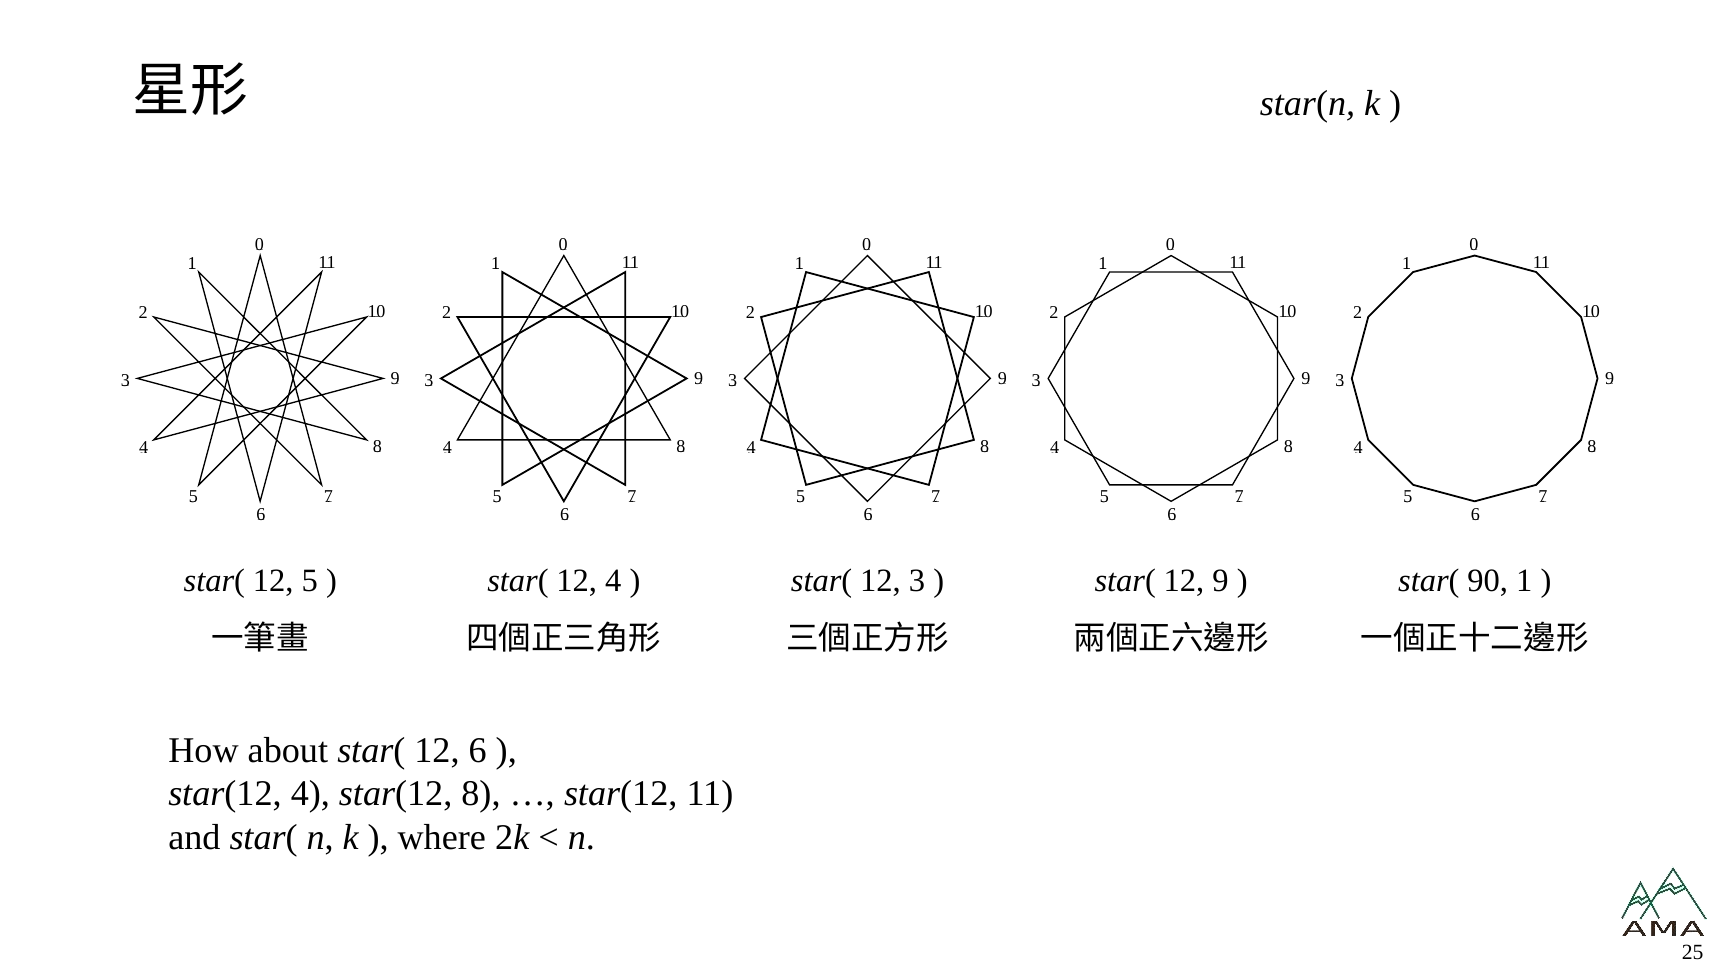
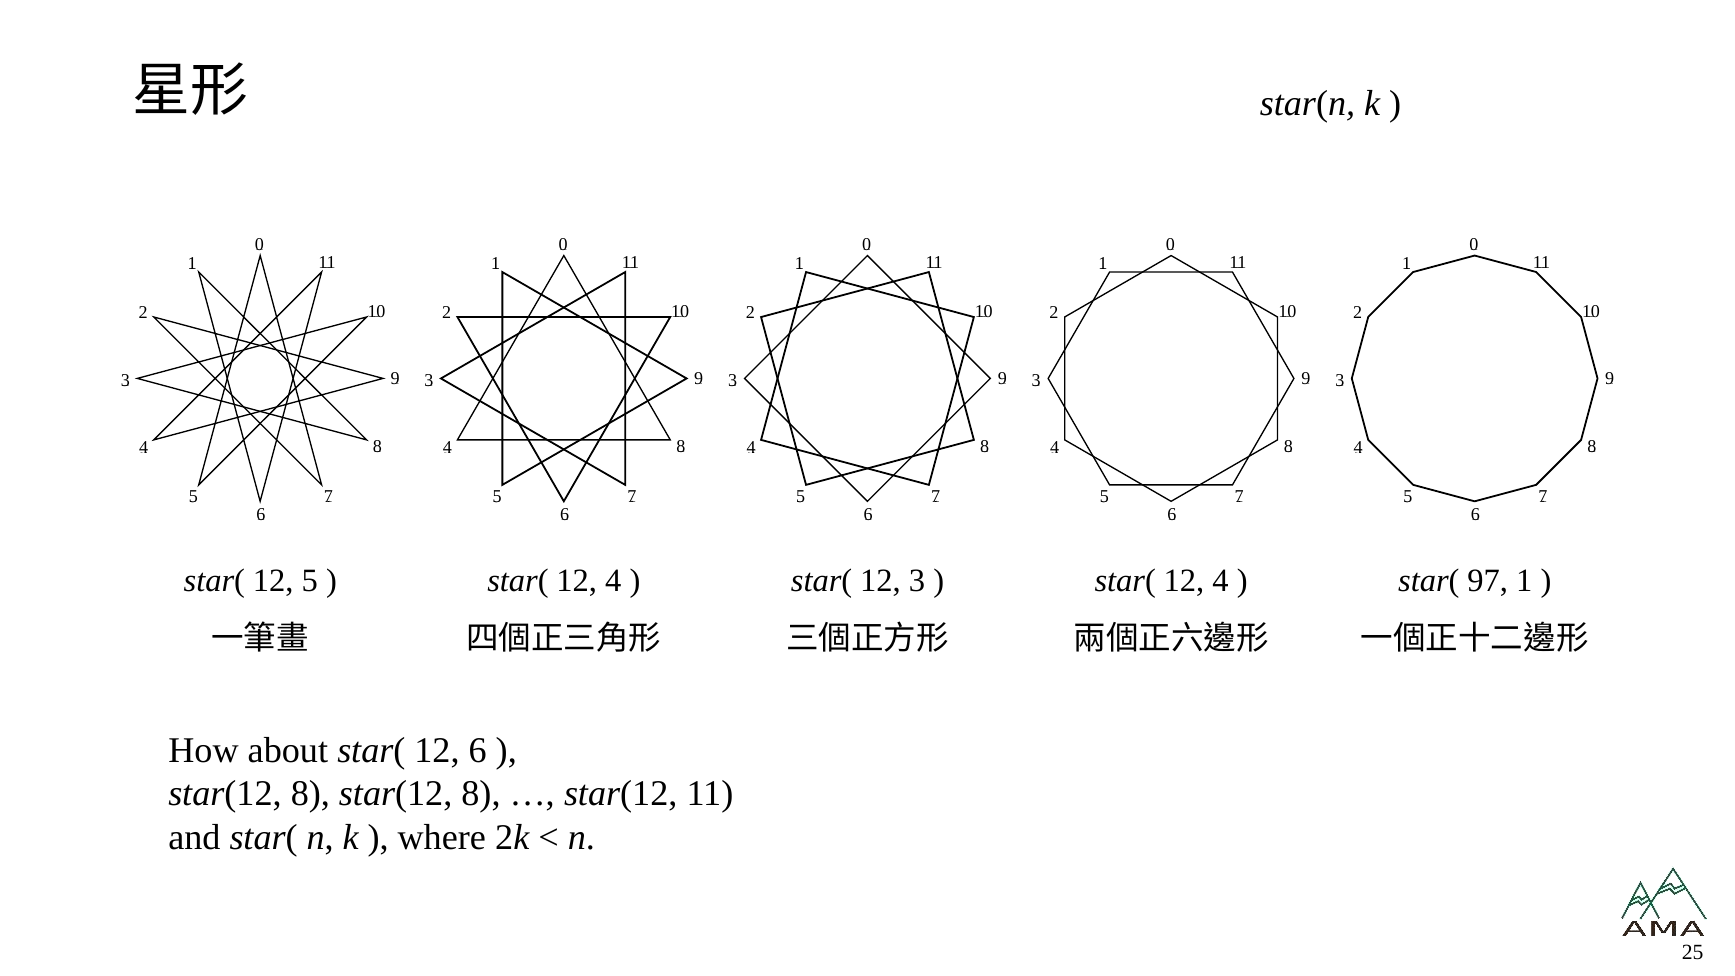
9: 9 -> 4 (1221, 581)
90: 90 -> 97 (1488, 581)
4: 4 -> 8 (310, 794)
